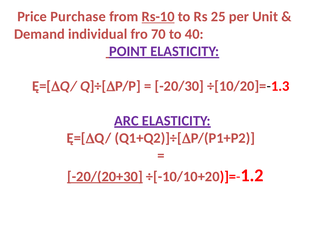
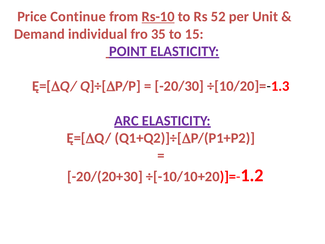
Purchase: Purchase -> Continue (78, 17)
25: 25 -> 52 (218, 17)
70: 70 -> 35 (158, 34)
40: 40 -> 15 (194, 34)
-20/(20+30 underline: present -> none (105, 176)
